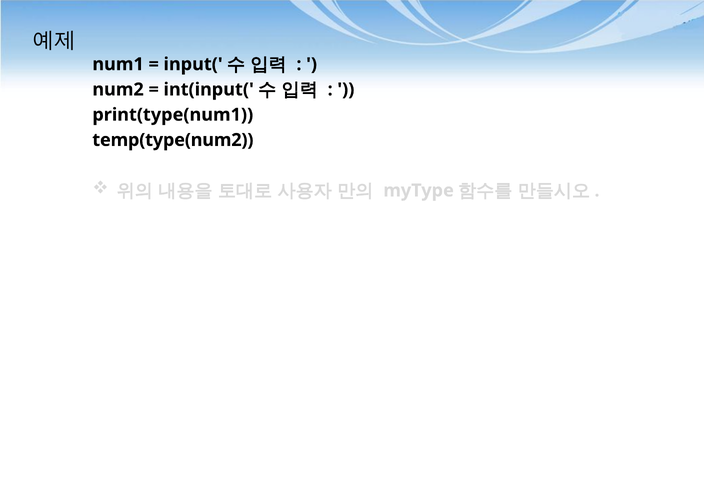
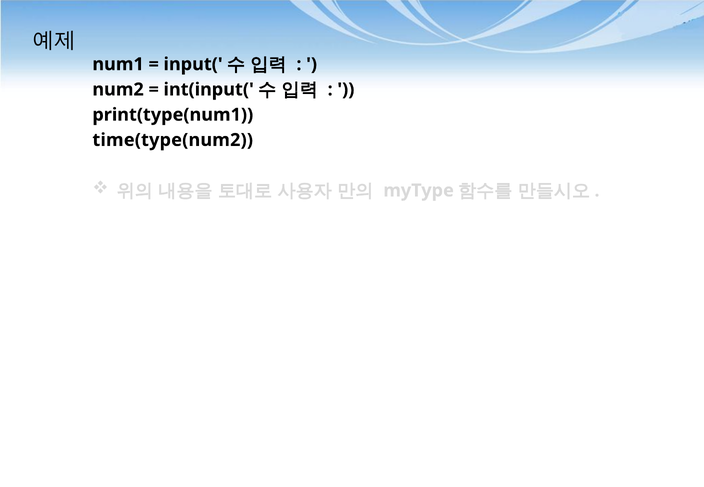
temp(type(num2: temp(type(num2 -> time(type(num2 (173, 140)
